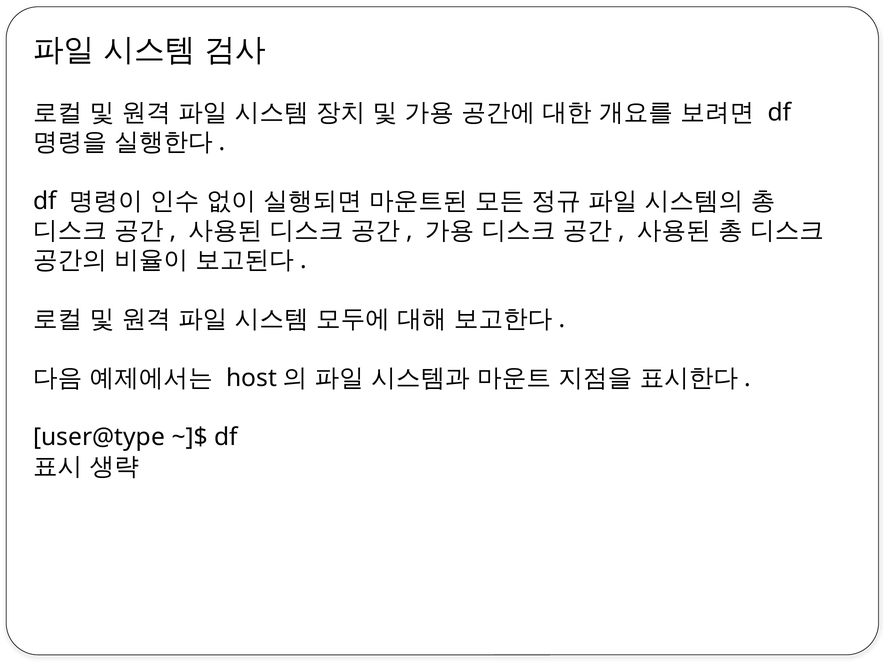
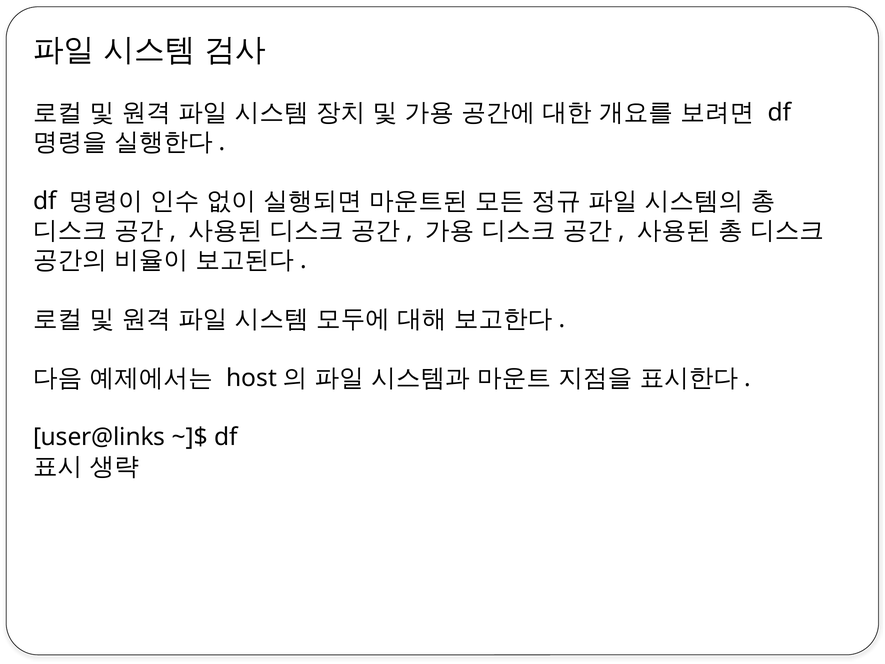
user@type: user@type -> user@links (99, 437)
